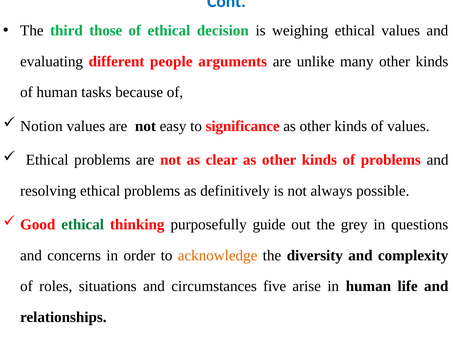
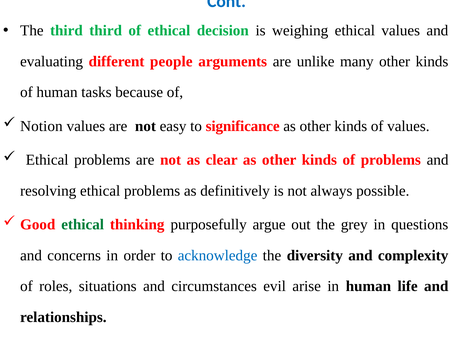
third those: those -> third (106, 31)
guide: guide -> argue (269, 224)
acknowledge colour: orange -> blue (218, 255)
five: five -> evil (275, 286)
